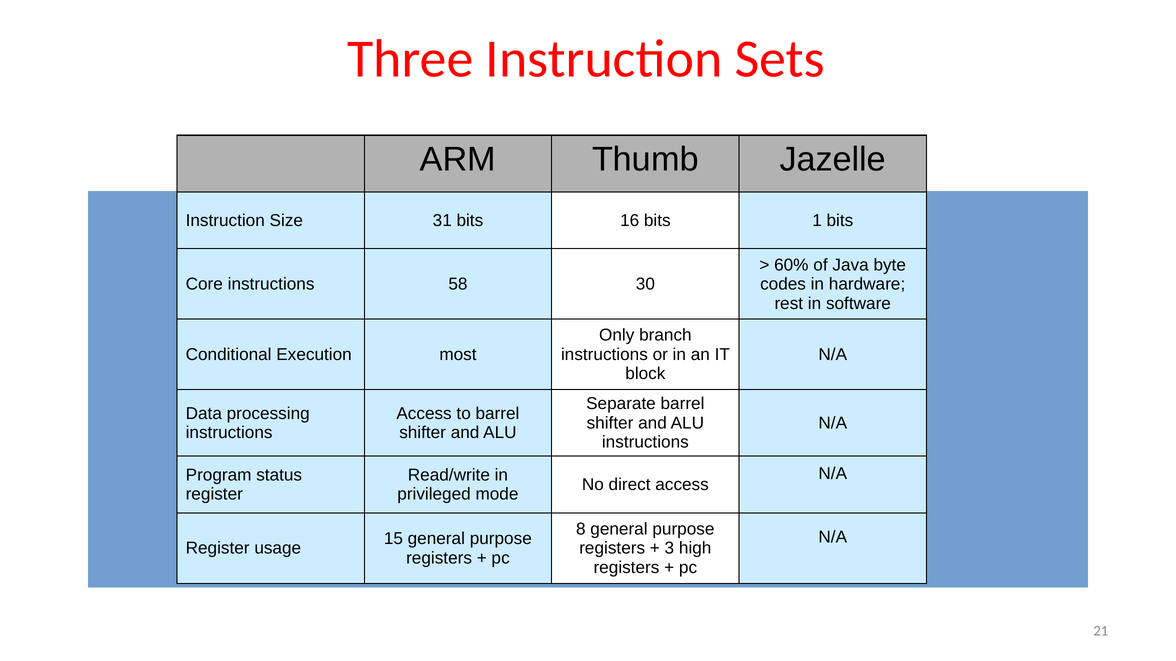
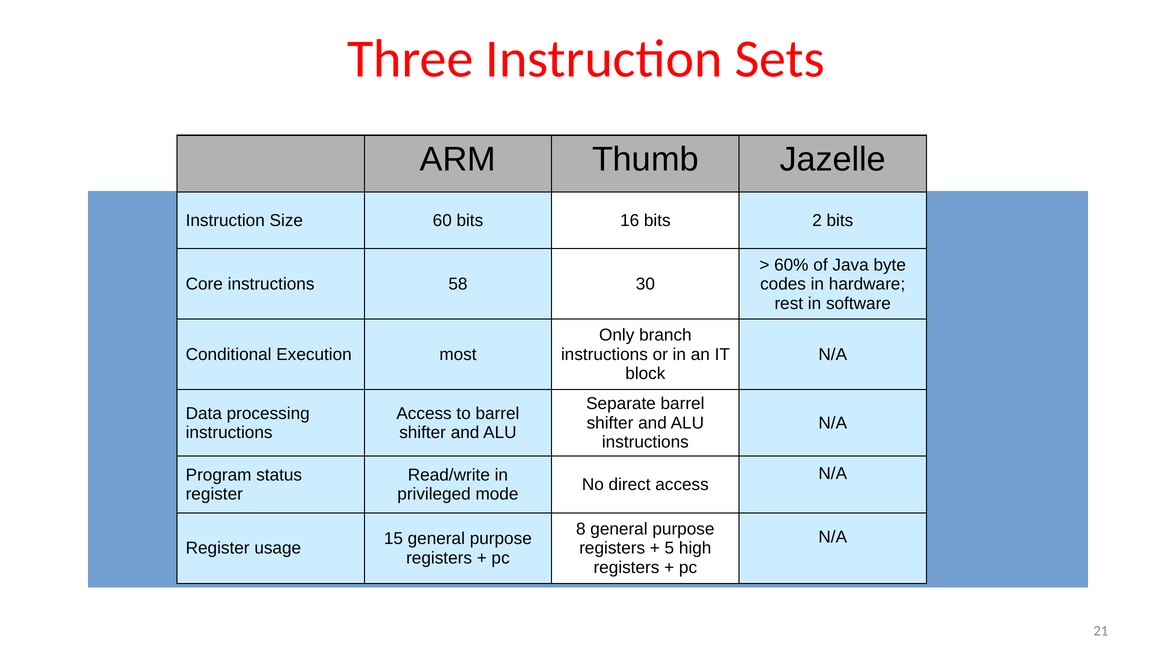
31: 31 -> 60 (442, 221)
1: 1 -> 2 (817, 221)
3: 3 -> 5 (669, 549)
